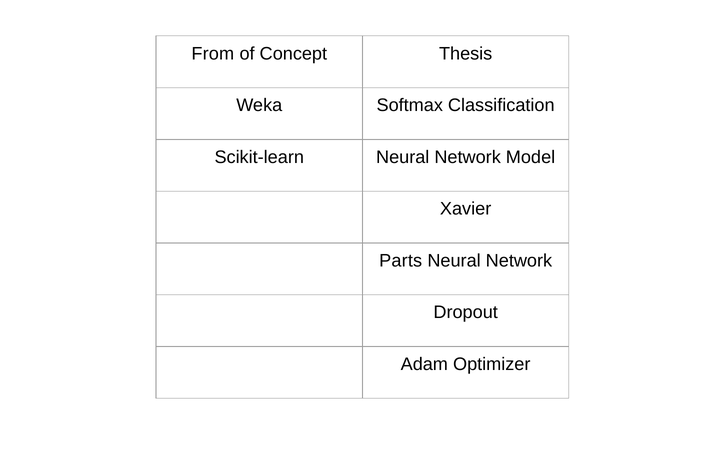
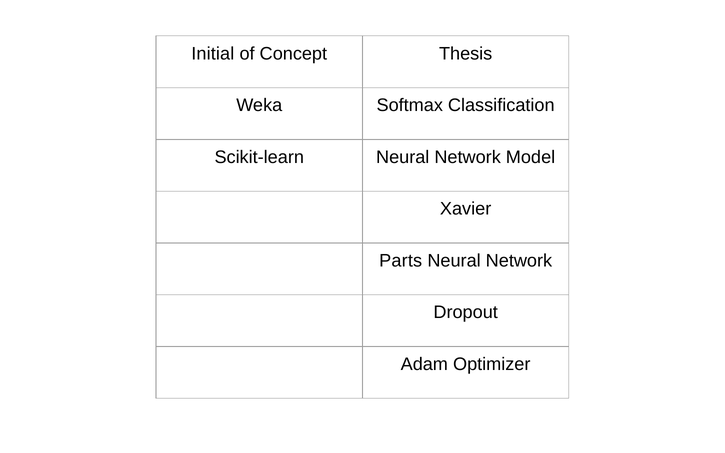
From: From -> Initial (213, 54)
